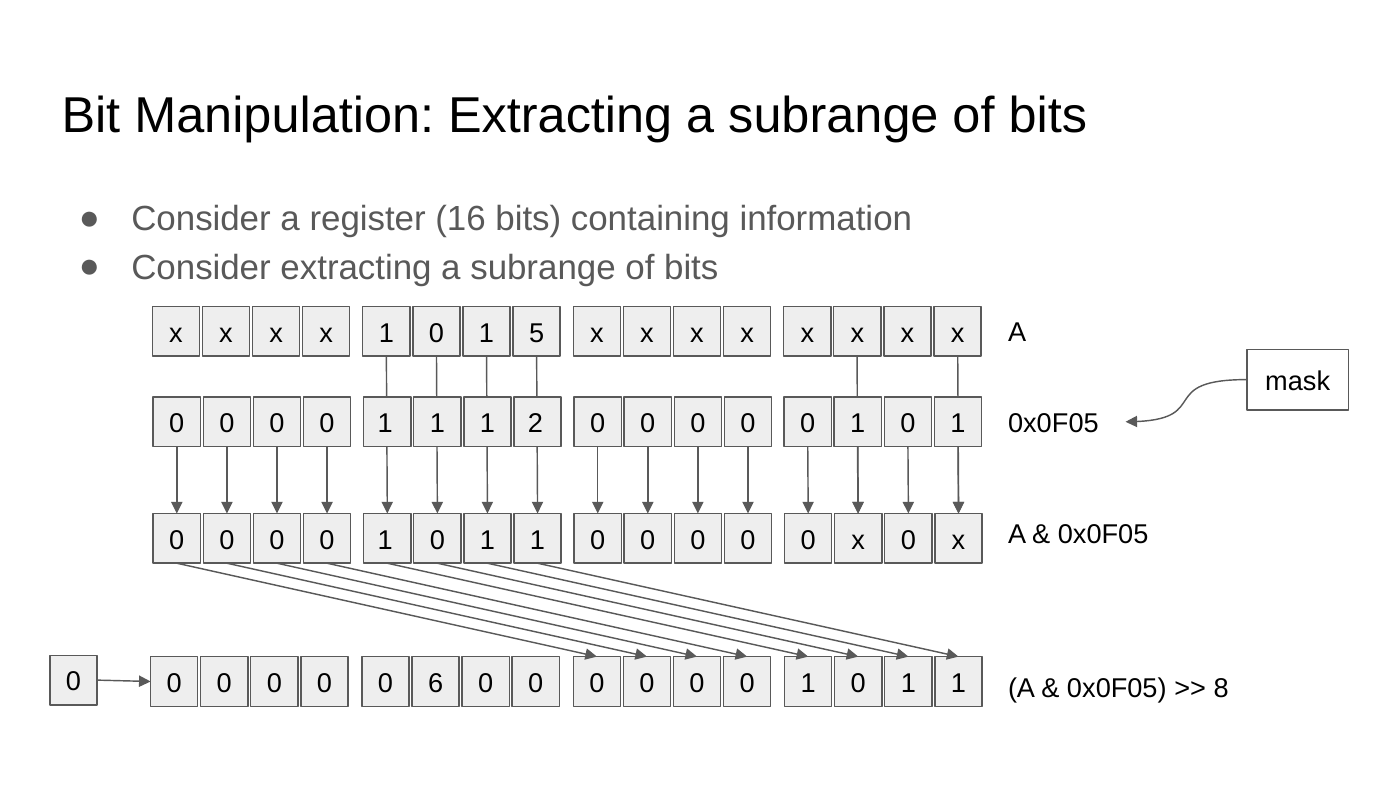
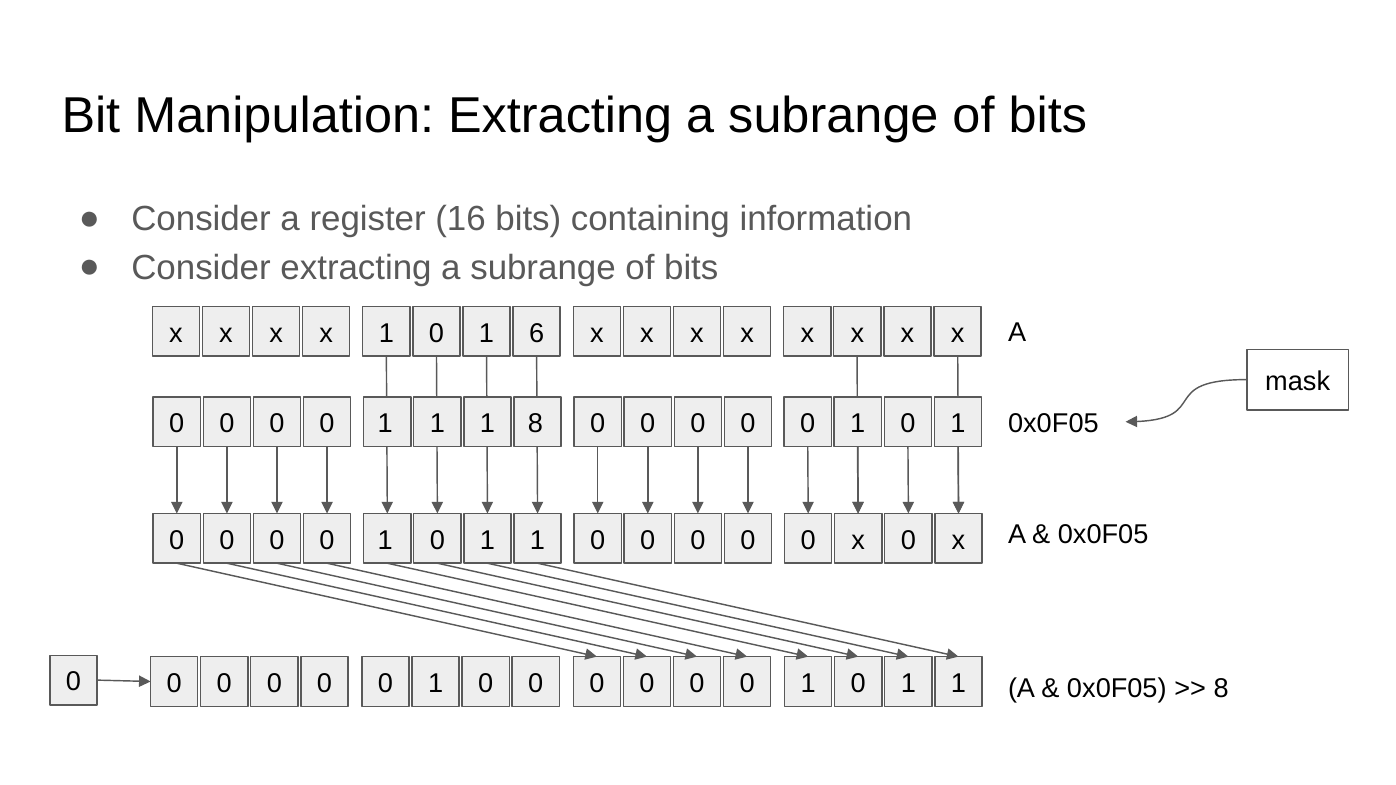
5: 5 -> 6 (537, 333)
1 2: 2 -> 8 (535, 424)
6: 6 -> 1 (436, 684)
